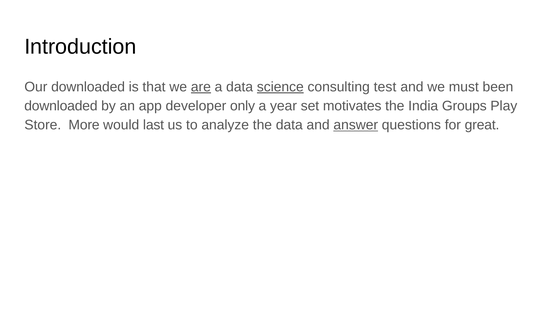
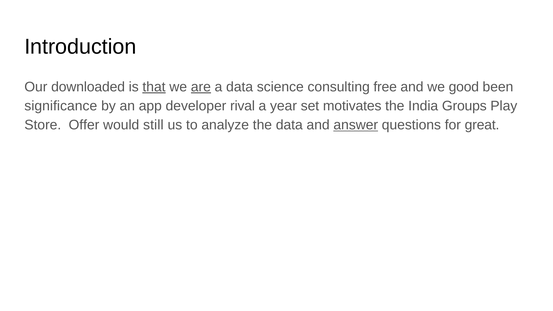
that underline: none -> present (154, 87)
science underline: present -> none (280, 87)
test: test -> free (385, 87)
must: must -> good (464, 87)
downloaded: downloaded -> significance (61, 106)
only: only -> rival (243, 106)
More: More -> Offer (84, 125)
last: last -> still (153, 125)
